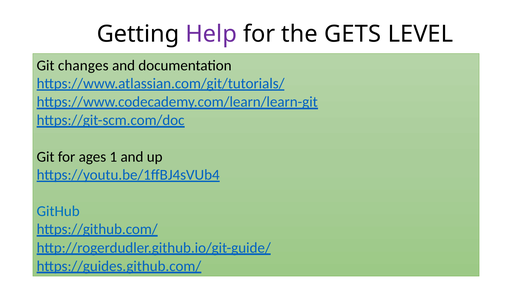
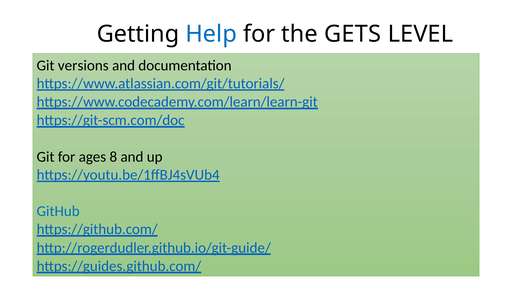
Help colour: purple -> blue (211, 34)
changes: changes -> versions (83, 65)
1: 1 -> 8 (113, 157)
